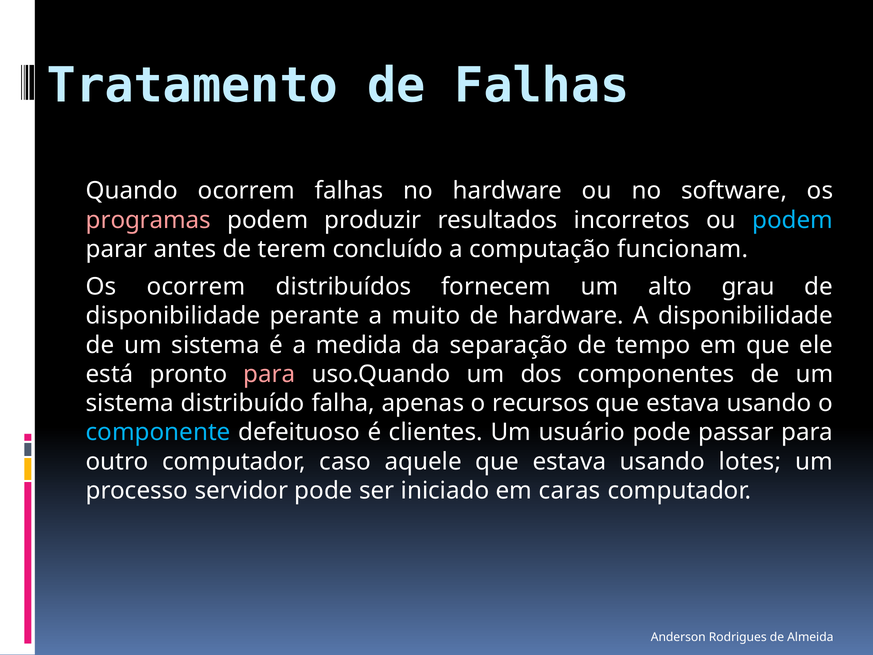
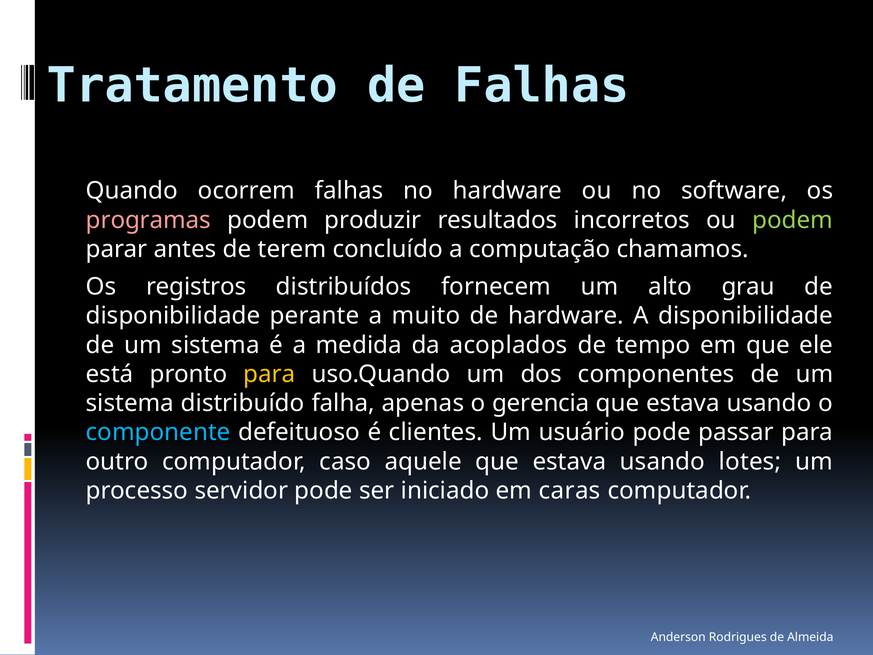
podem colour: light blue -> light green (793, 220)
funcionam: funcionam -> chamamos (683, 249)
ocorrem: ocorrem -> registros (196, 287)
separação: separação -> acoplados (509, 345)
para colour: pink -> yellow (269, 374)
recursos: recursos -> gerencia (541, 403)
